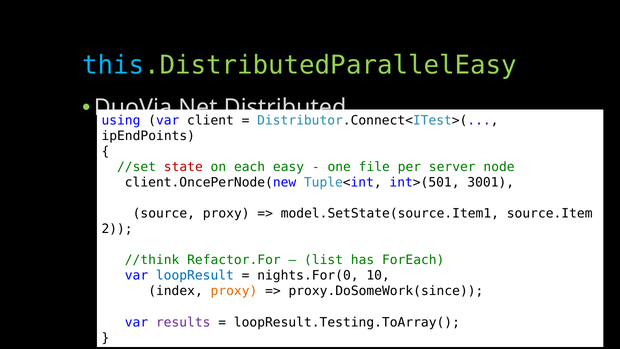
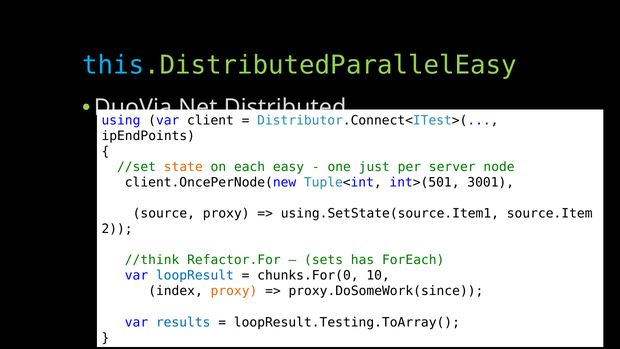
state colour: red -> orange (183, 167)
file: file -> just (374, 167)
model.SetState(source.Item1: model.SetState(source.Item1 -> using.SetState(source.Item1 (390, 213)
list: list -> sets (324, 260)
nights.For(0: nights.For(0 -> chunks.For(0 (308, 275)
results colour: purple -> blue (183, 322)
